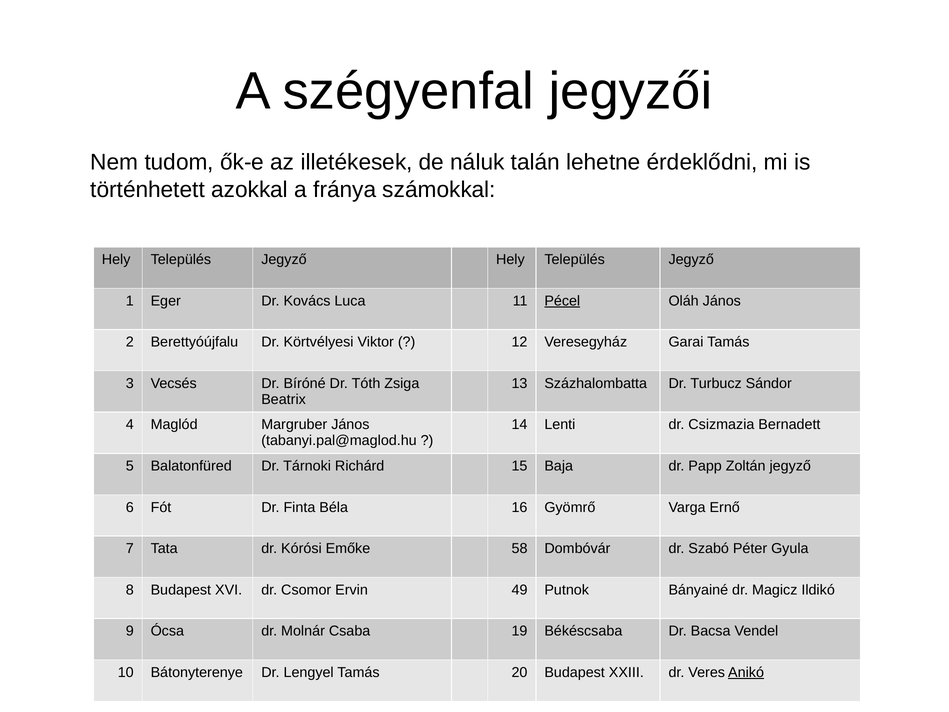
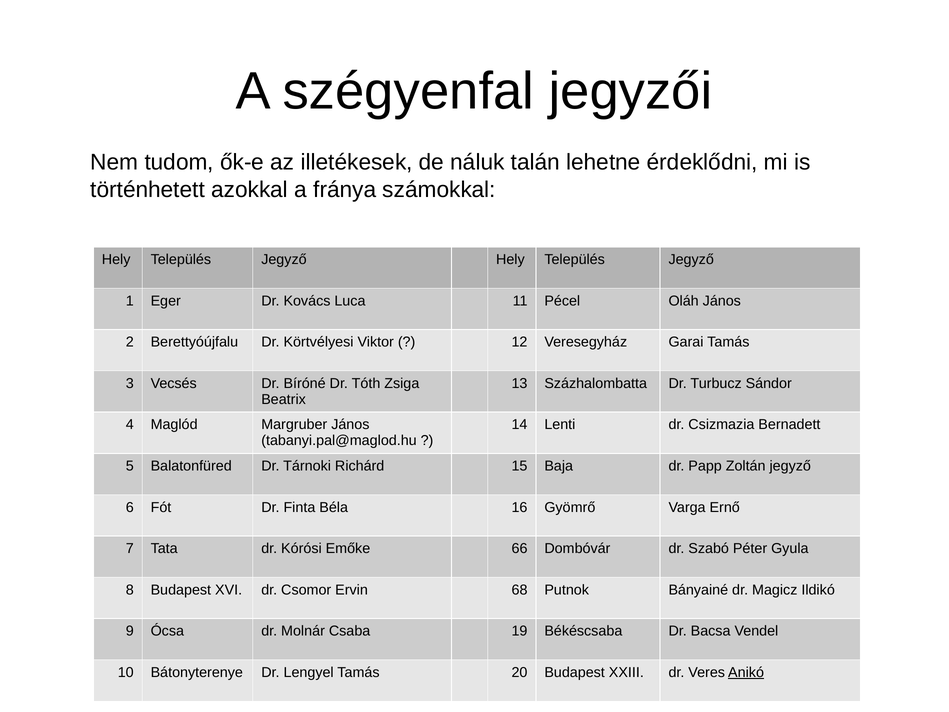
Pécel underline: present -> none (562, 301)
58: 58 -> 66 (520, 548)
49: 49 -> 68 (520, 590)
